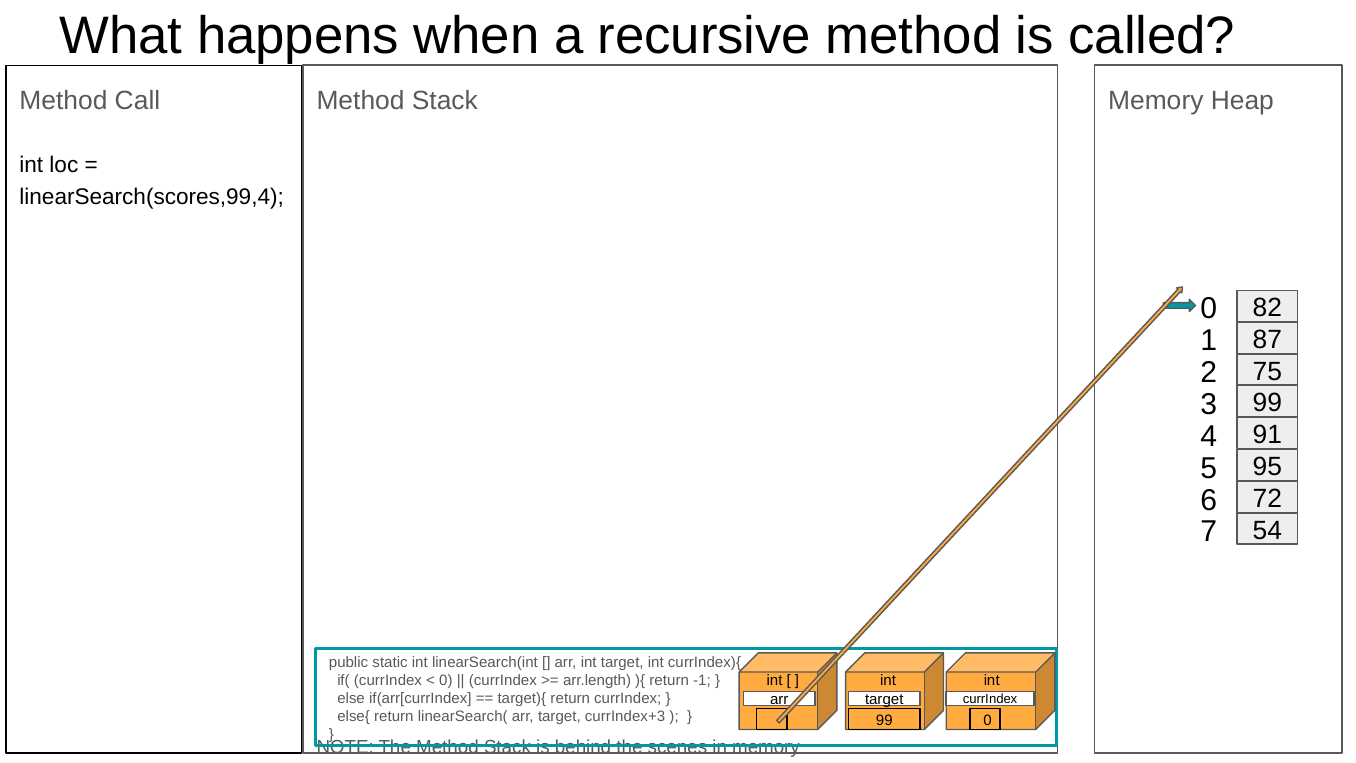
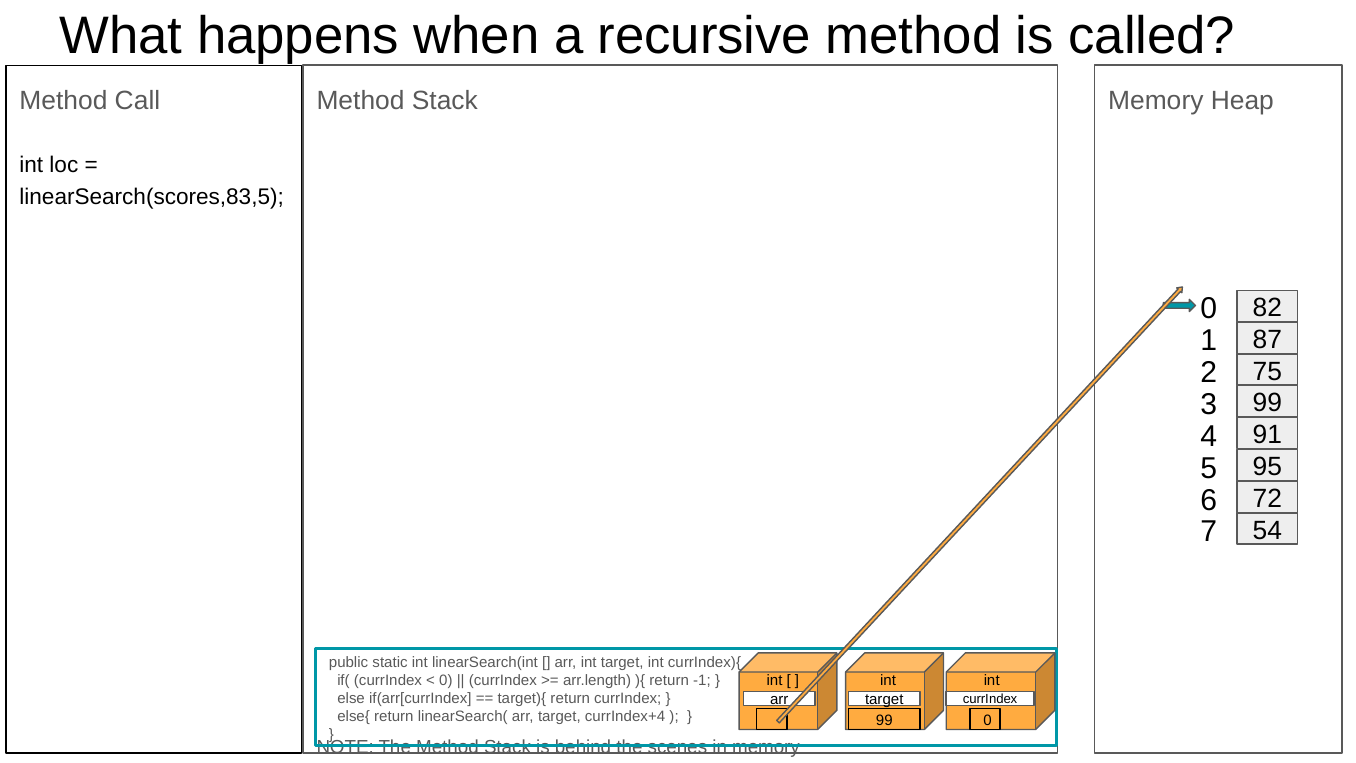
linearSearch(scores,99,4: linearSearch(scores,99,4 -> linearSearch(scores,83,5 (152, 197)
currIndex+3: currIndex+3 -> currIndex+4 (625, 716)
